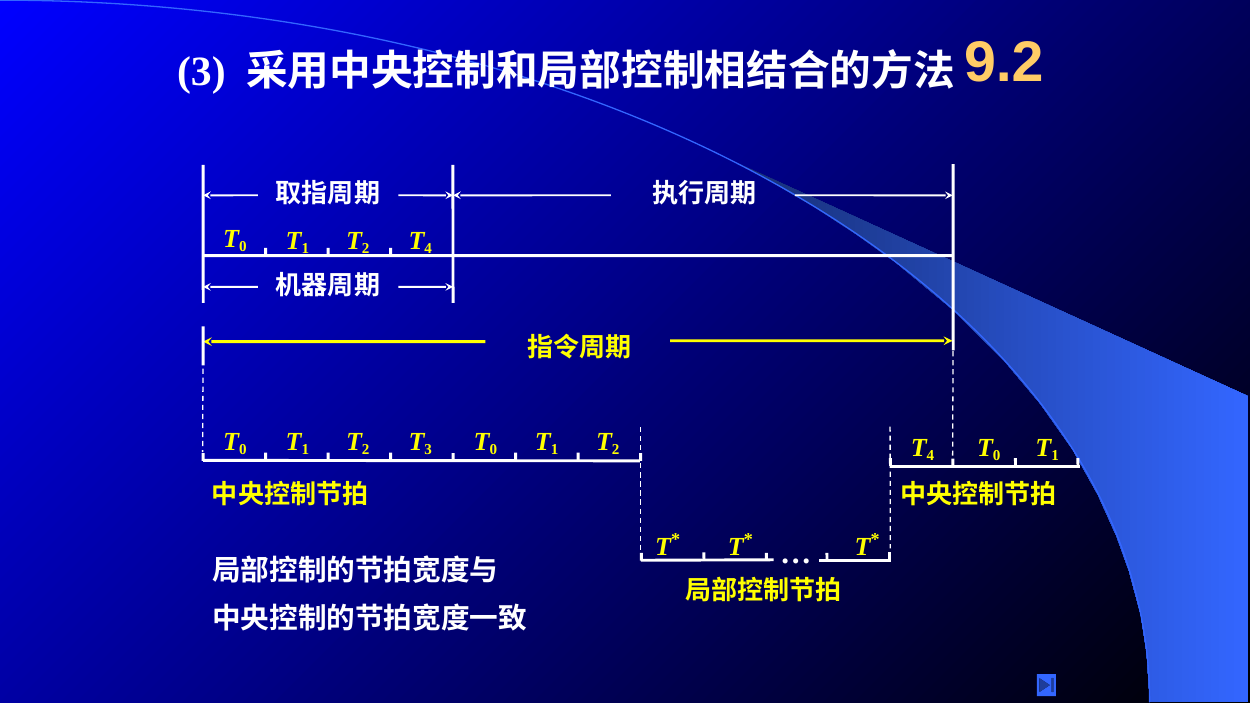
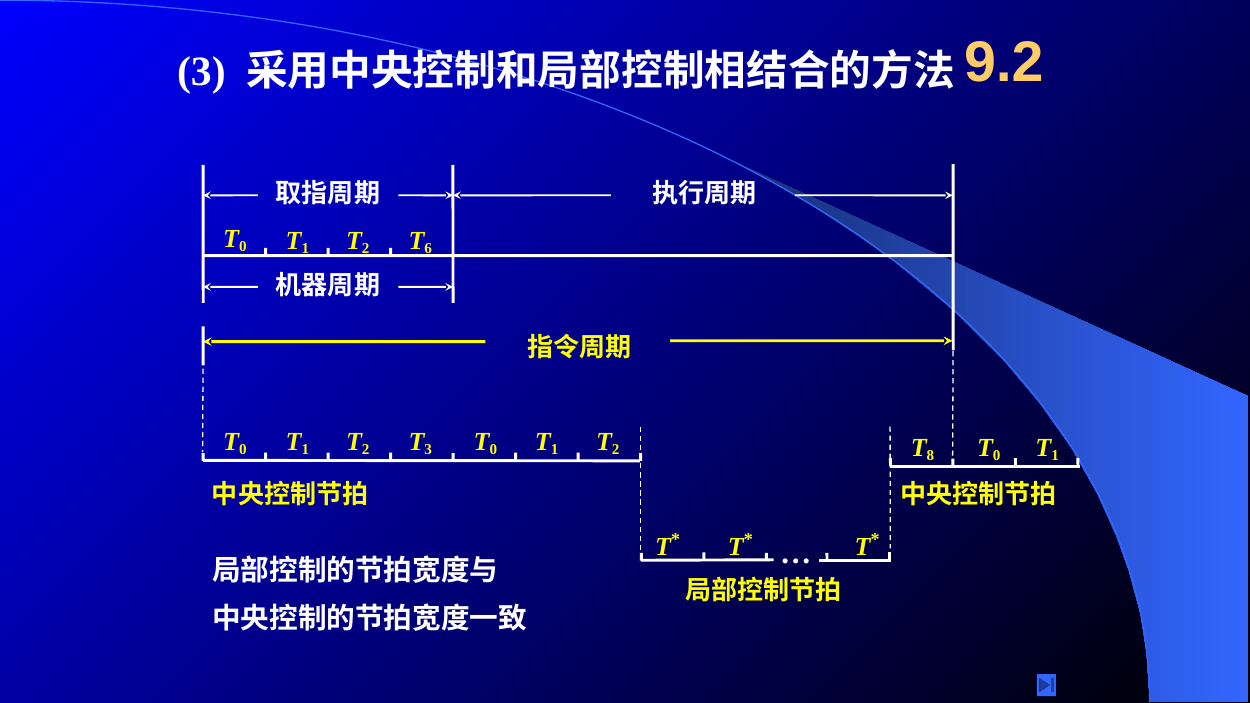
4: 4 -> 6 (428, 248)
4: 4 -> 8 (931, 455)
